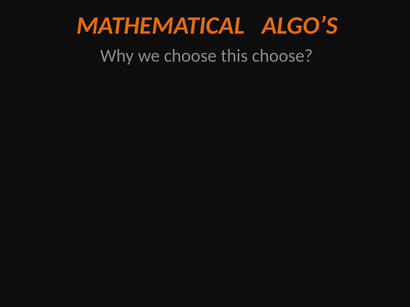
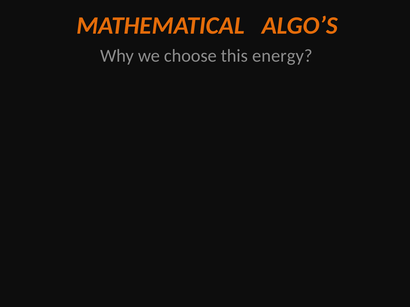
this choose: choose -> energy (282, 56)
